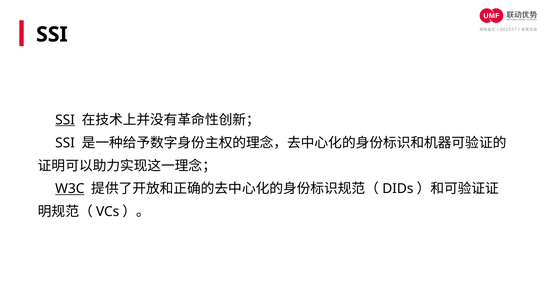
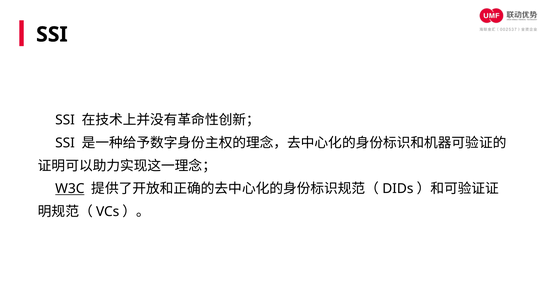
SSI underline: present -> none (65, 120)
